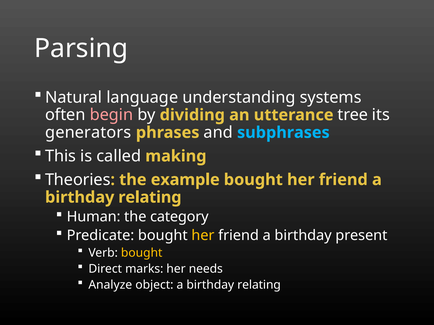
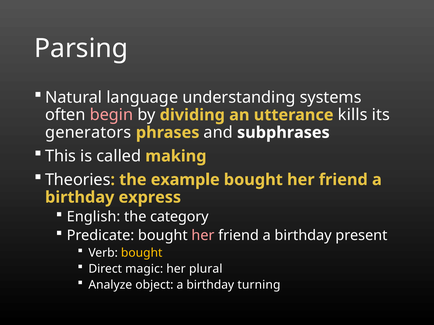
tree: tree -> kills (353, 115)
subphrases colour: light blue -> white (283, 133)
relating: relating -> express (150, 198)
Human: Human -> English (94, 217)
her colour: yellow -> pink (203, 236)
marks: marks -> magic (144, 269)
needs: needs -> plural (206, 269)
object a birthday relating: relating -> turning (259, 285)
